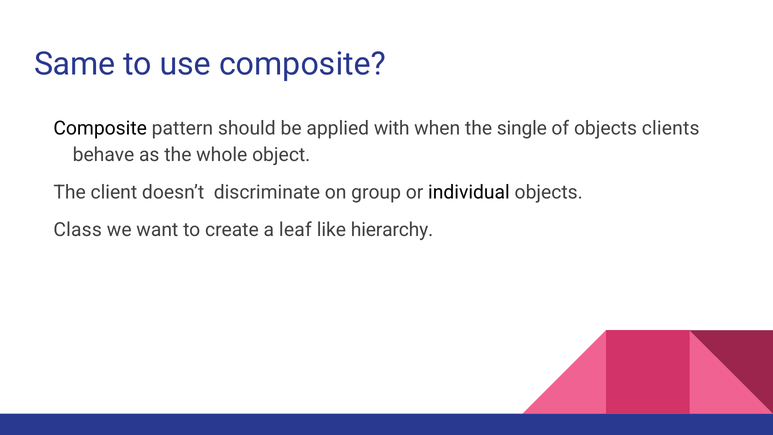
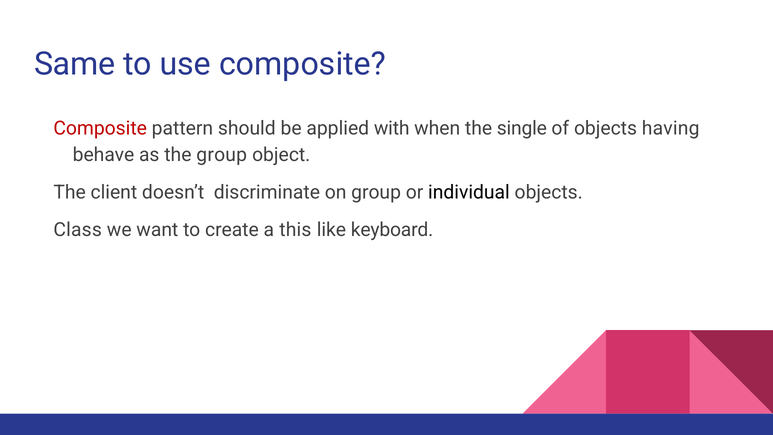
Composite colour: black -> red (100, 128)
clients: clients -> having (671, 128)
the whole: whole -> group (222, 155)
leaf: leaf -> this (295, 230)
hierarchy: hierarchy -> keyboard (392, 230)
